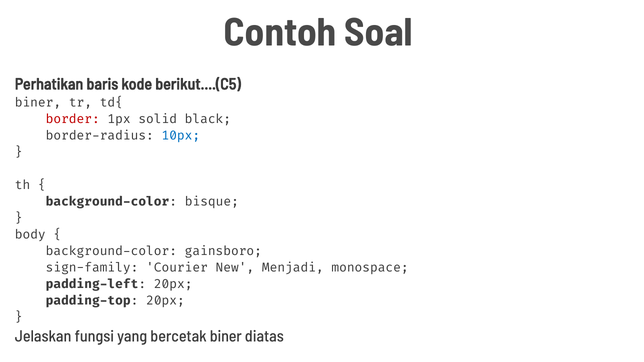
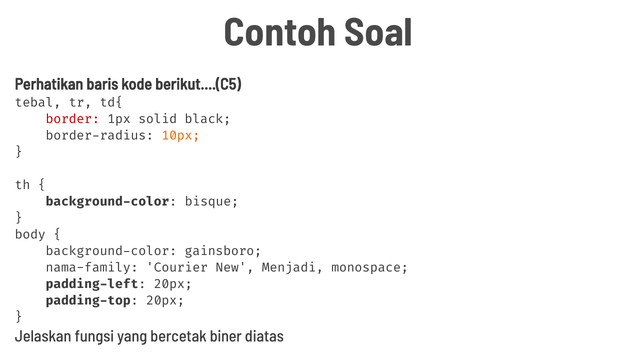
biner: biner -> tebal (38, 103)
10px colour: blue -> orange (181, 136)
sign-family: sign-family -> nama-family (92, 268)
